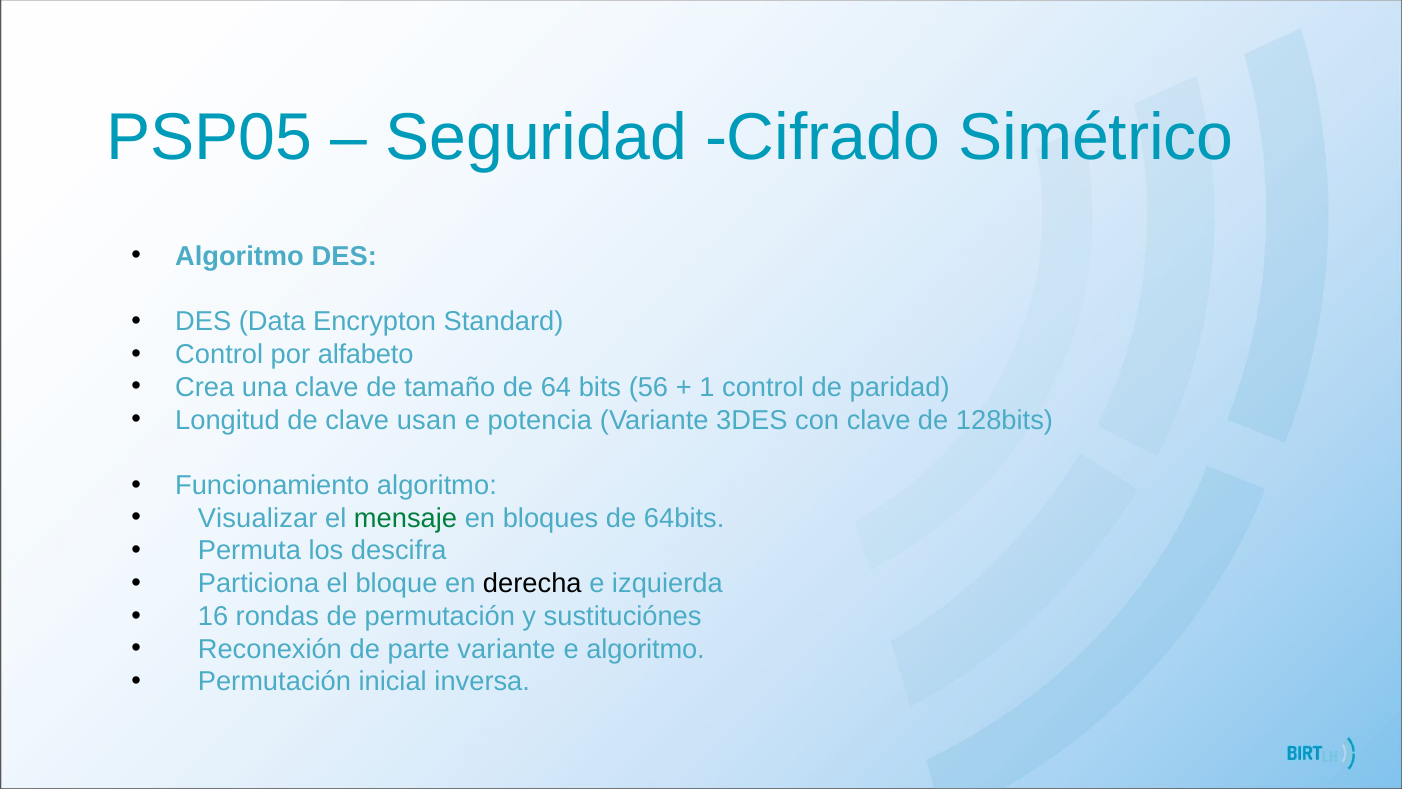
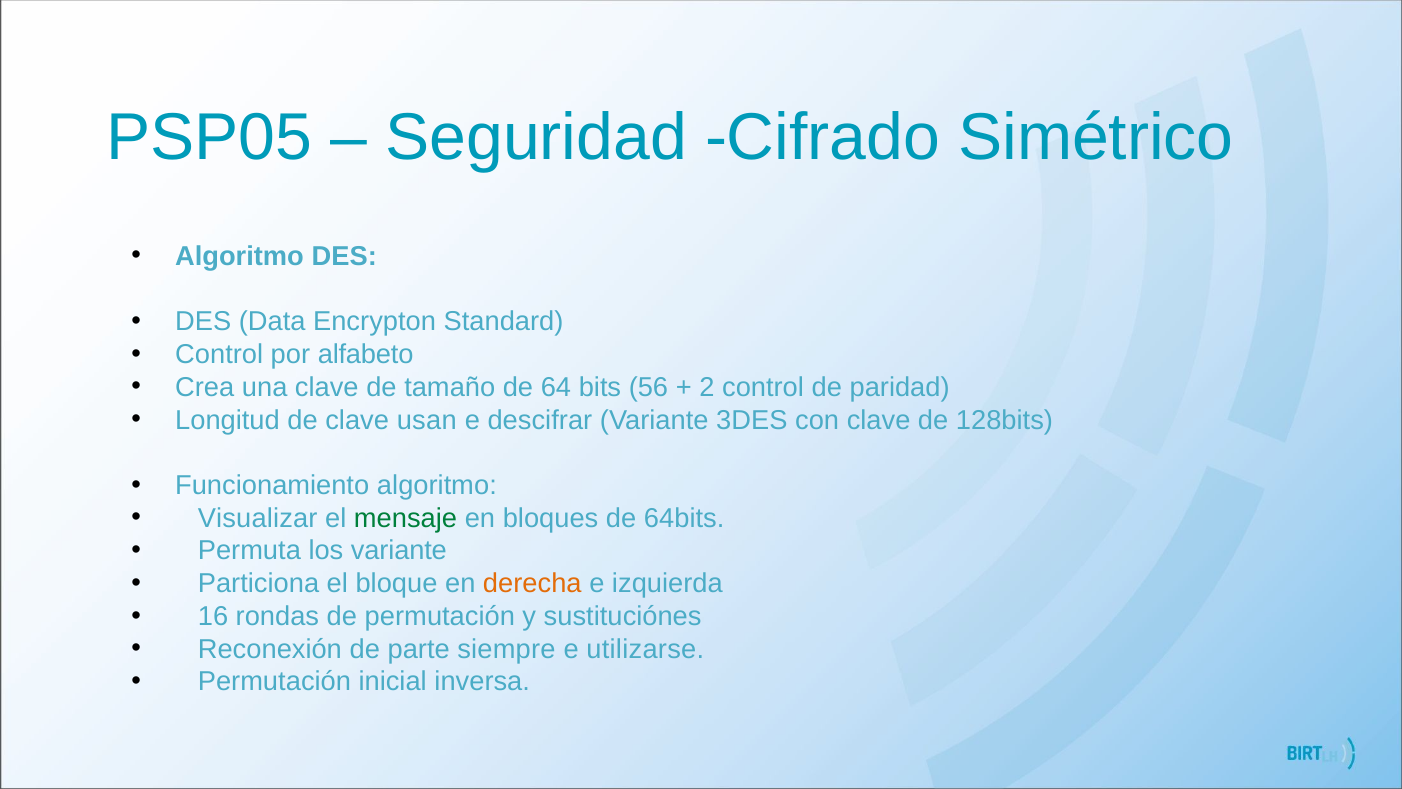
1: 1 -> 2 (707, 387)
potencia: potencia -> descifrar (540, 420)
los descifra: descifra -> variante (399, 551)
derecha colour: black -> orange (532, 583)
parte variante: variante -> siempre (506, 649)
e algoritmo: algoritmo -> utilizarse (645, 649)
